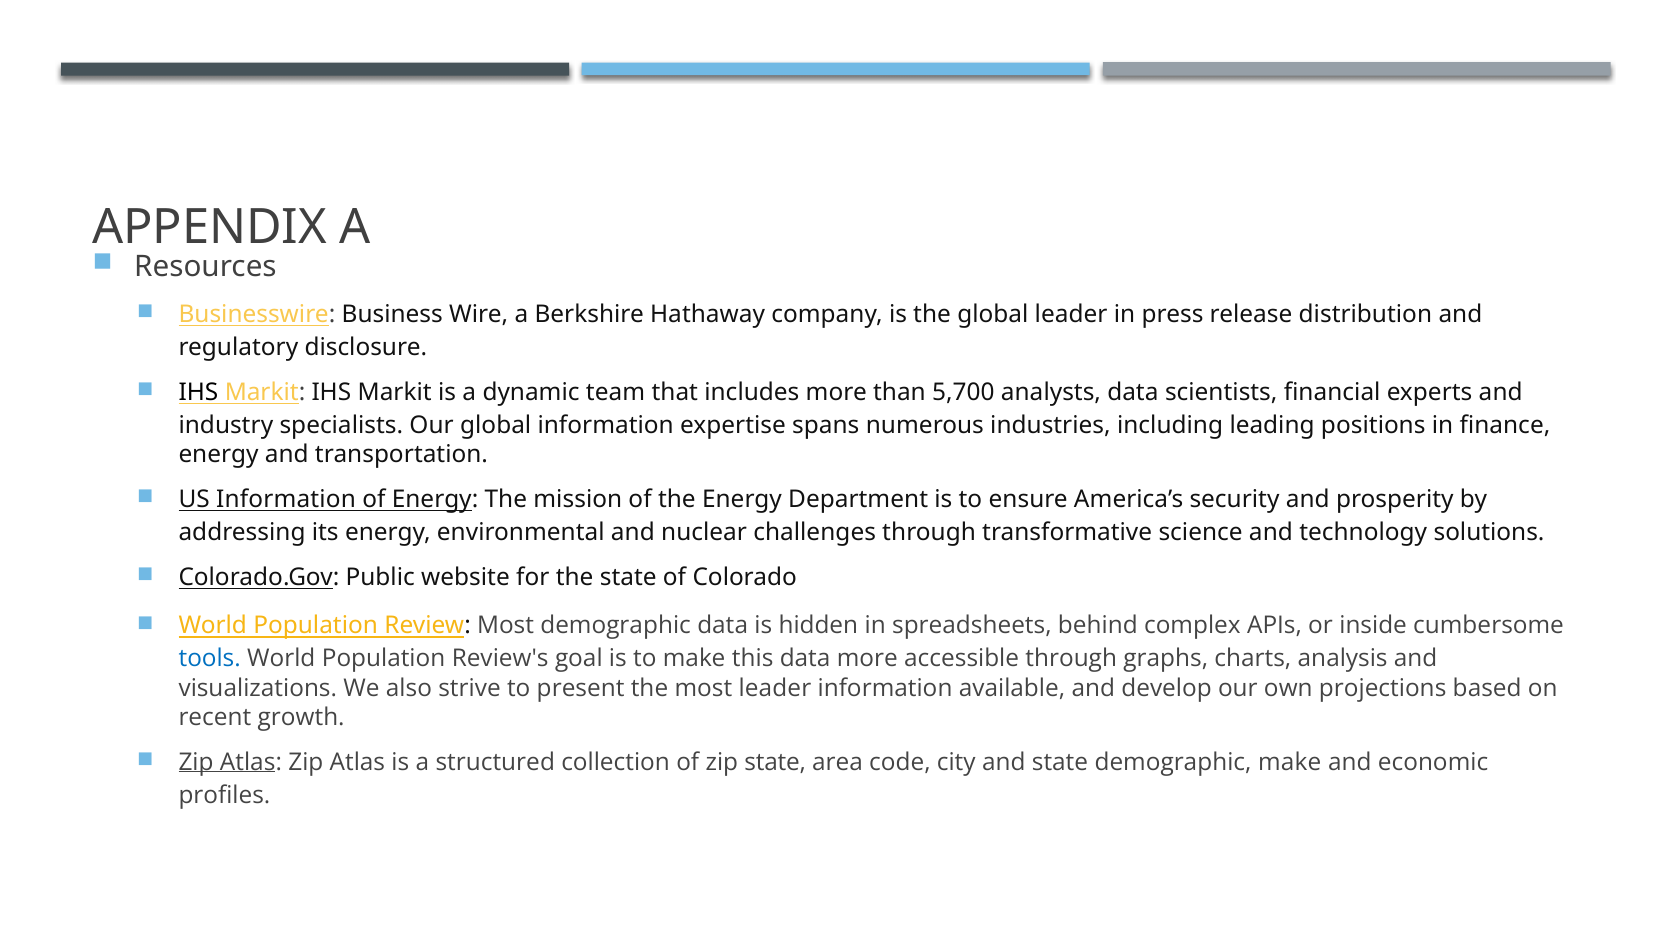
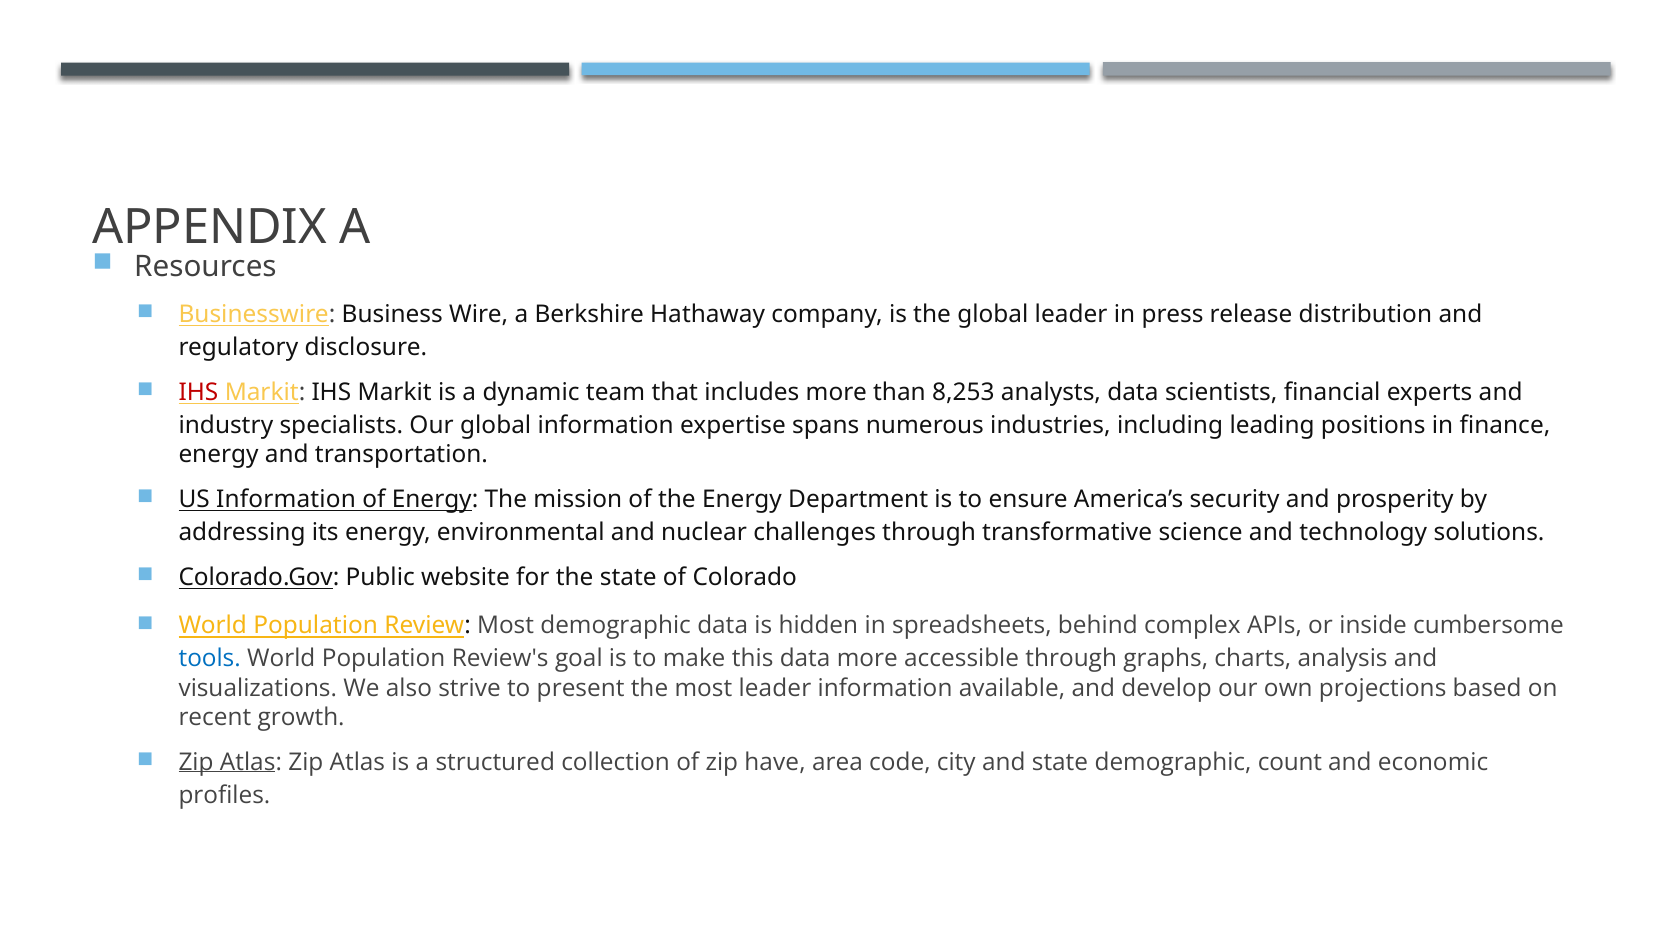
IHS colour: black -> red (198, 392)
5,700: 5,700 -> 8,253 (963, 392)
zip state: state -> have (775, 762)
demographic make: make -> count (1290, 762)
